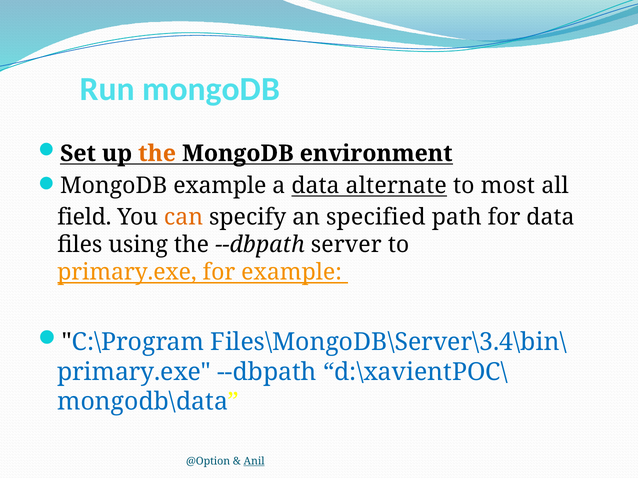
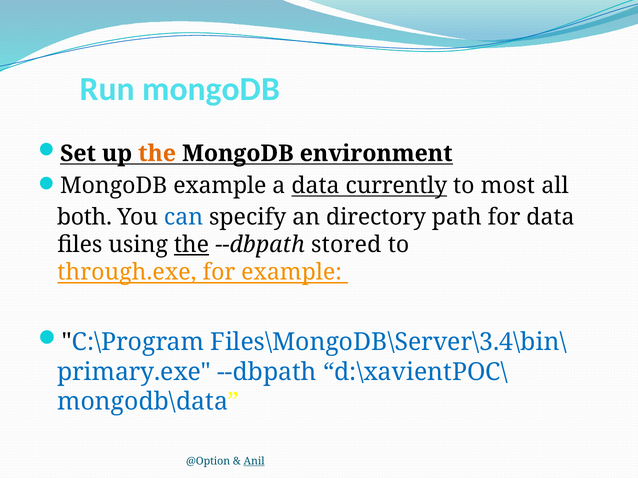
alternate: alternate -> currently (396, 186)
field: field -> both (84, 217)
can colour: orange -> blue (184, 217)
specified: specified -> directory (376, 217)
the underline: none -> present (191, 245)
server: server -> stored (346, 245)
primary.exe: primary.exe -> through.exe (127, 273)
